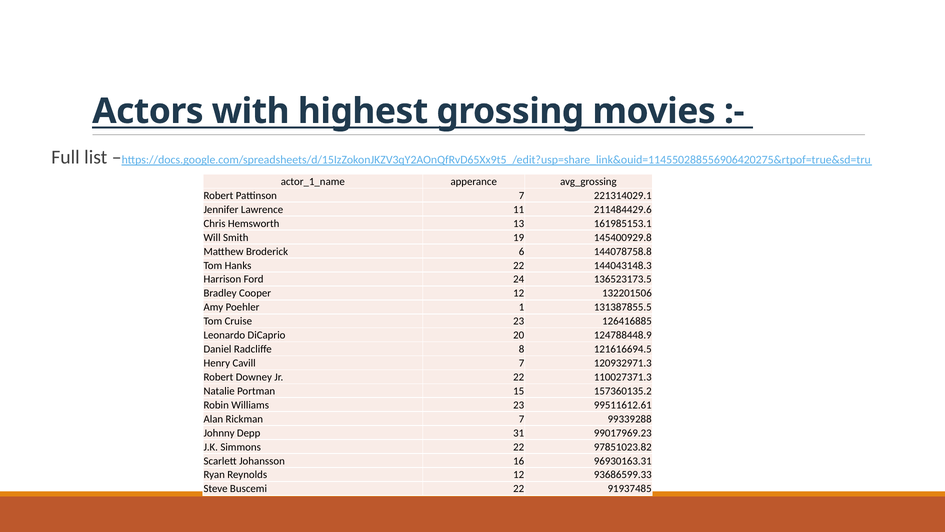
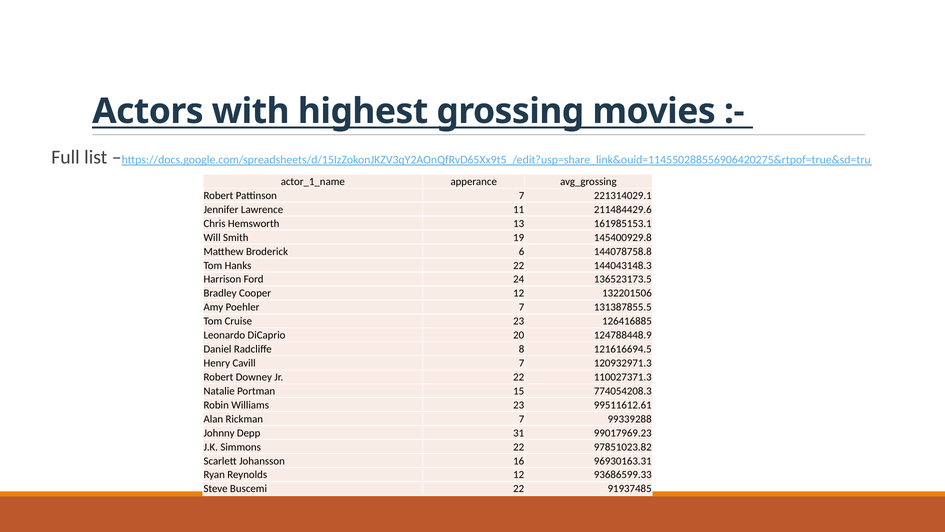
Poehler 1: 1 -> 7 (522, 307)
157360135.2: 157360135.2 -> 774054208.3 (623, 391)
